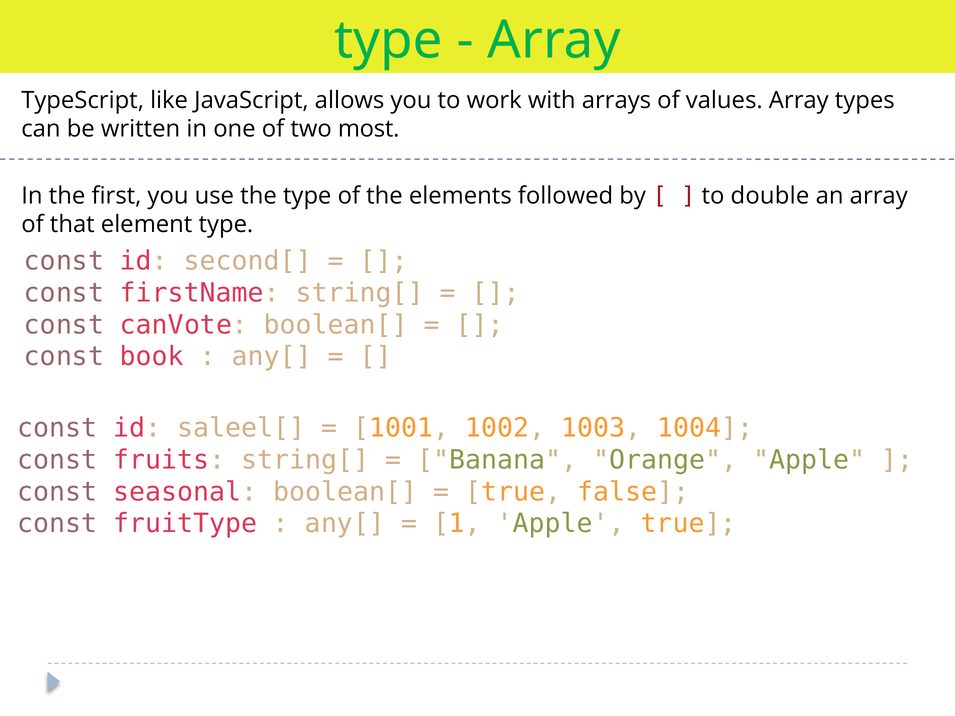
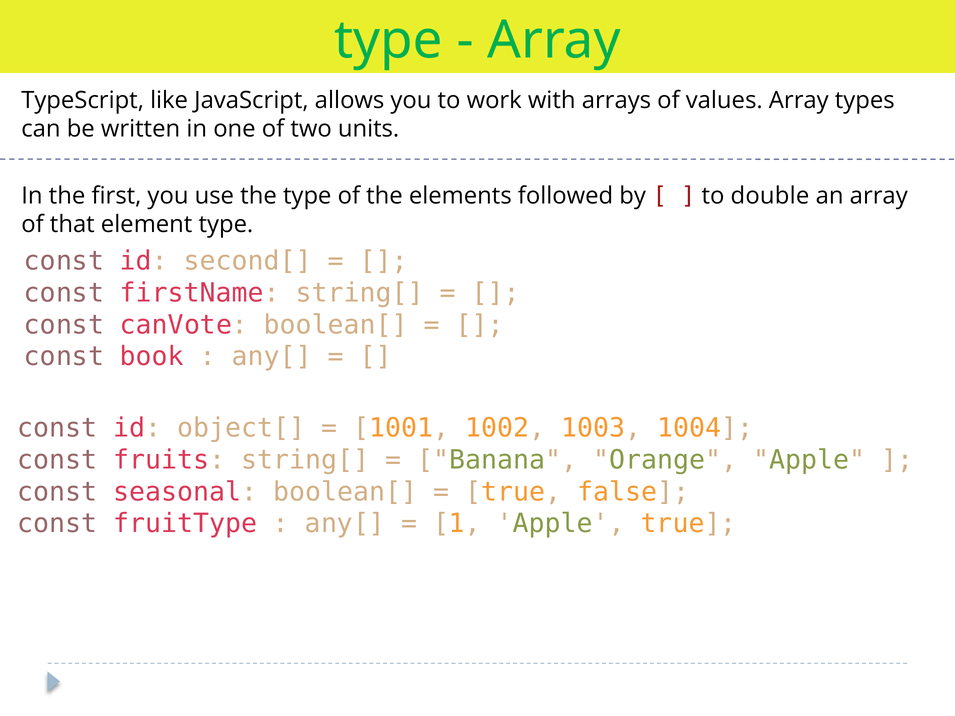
most: most -> units (369, 129)
saleel[: saleel[ -> object[ (241, 428)
